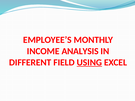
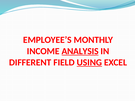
ANALYSIS underline: none -> present (80, 51)
